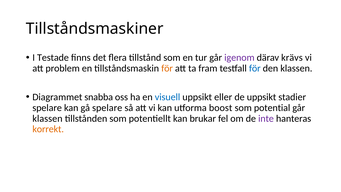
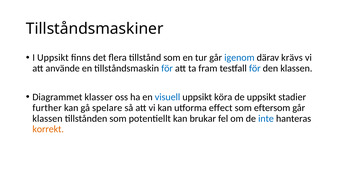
I Testade: Testade -> Uppsikt (53, 58)
igenom colour: purple -> blue (239, 58)
problem: problem -> använde (63, 68)
för colour: orange -> blue (167, 68)
snabba: snabba -> klasser (99, 97)
eller: eller -> köra (223, 97)
spelare: spelare -> further (47, 108)
boost: boost -> effect (221, 108)
potential: potential -> eftersom (272, 108)
inte colour: purple -> blue (266, 118)
